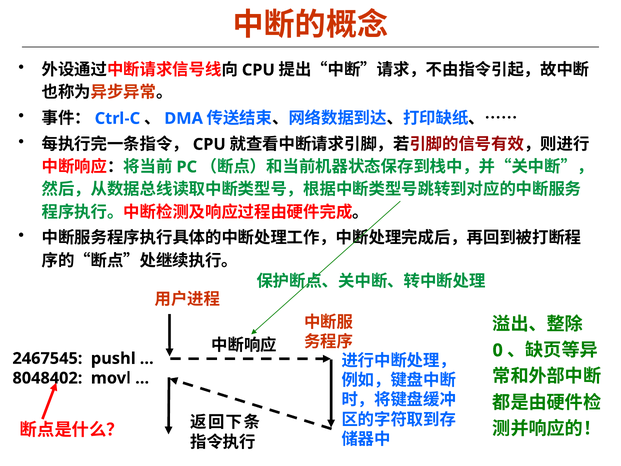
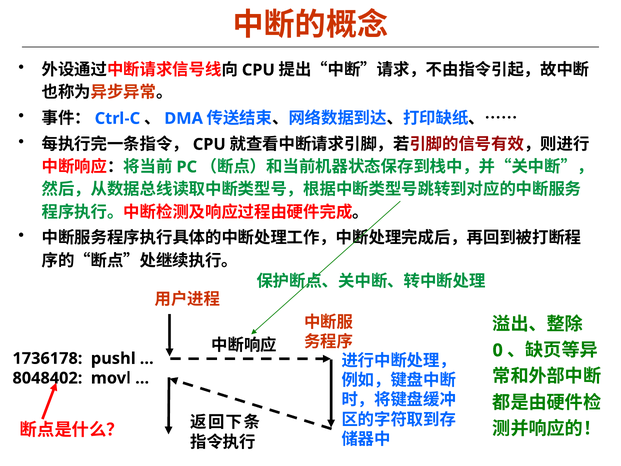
2467545: 2467545 -> 1736178 (47, 358)
